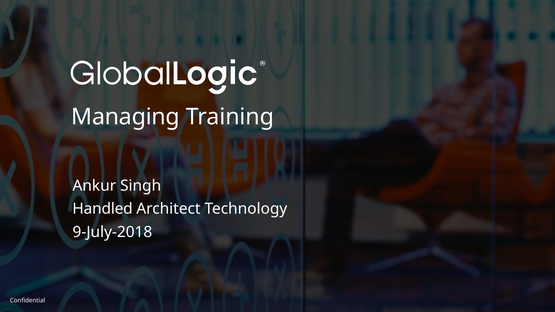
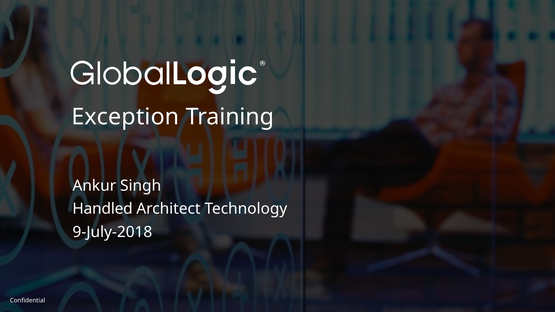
Managing: Managing -> Exception (125, 117)
